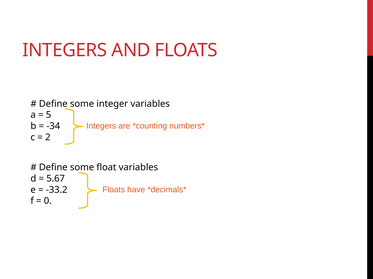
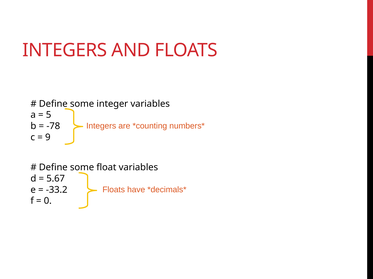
-34: -34 -> -78 (53, 126)
2: 2 -> 9 (48, 138)
